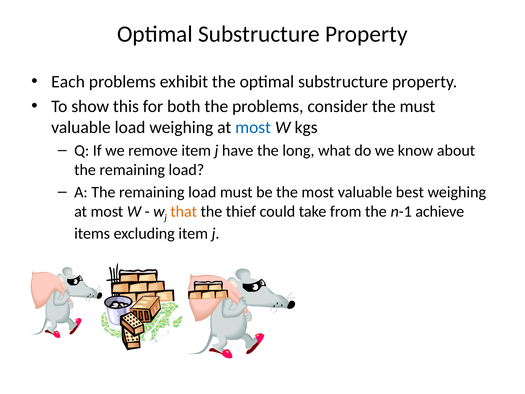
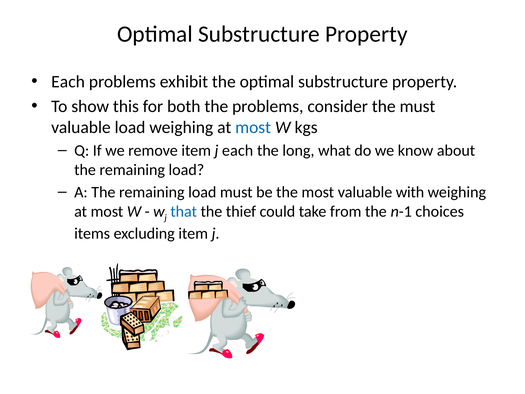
j have: have -> each (238, 150)
best: best -> with (410, 192)
that colour: orange -> blue (184, 211)
achieve: achieve -> choices (440, 211)
